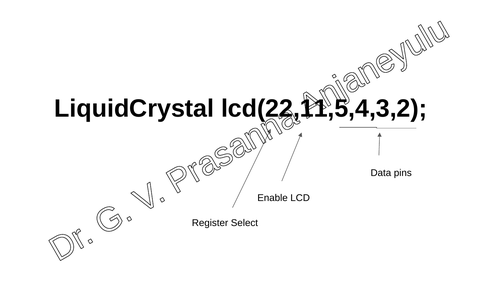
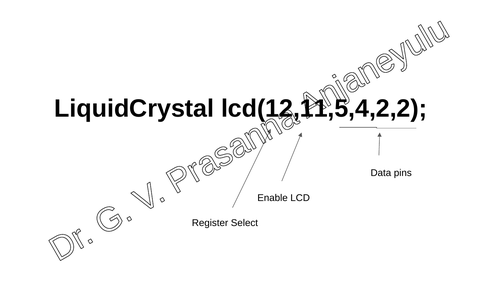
lcd(22,11,5,4,3,2: lcd(22,11,5,4,3,2 -> lcd(12,11,5,4,2,2 (324, 109)
